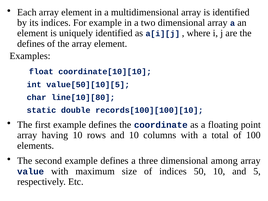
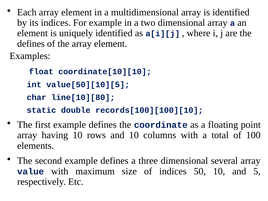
among: among -> several (224, 161)
